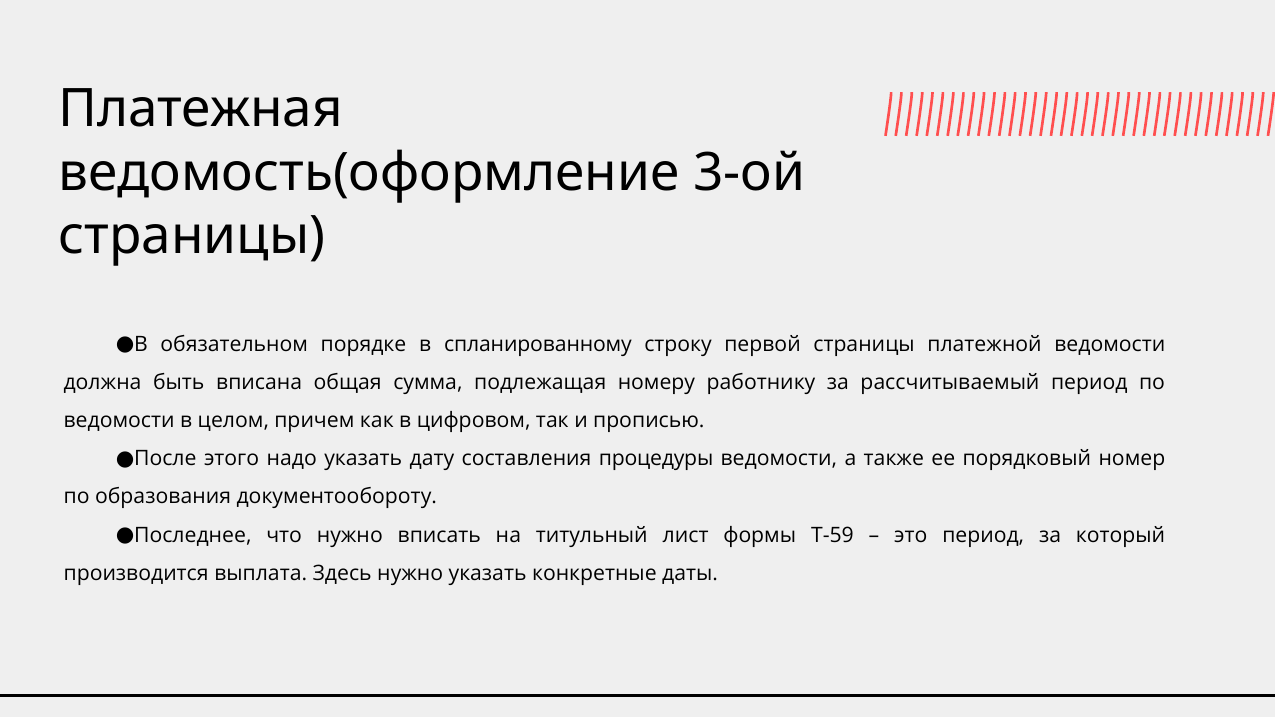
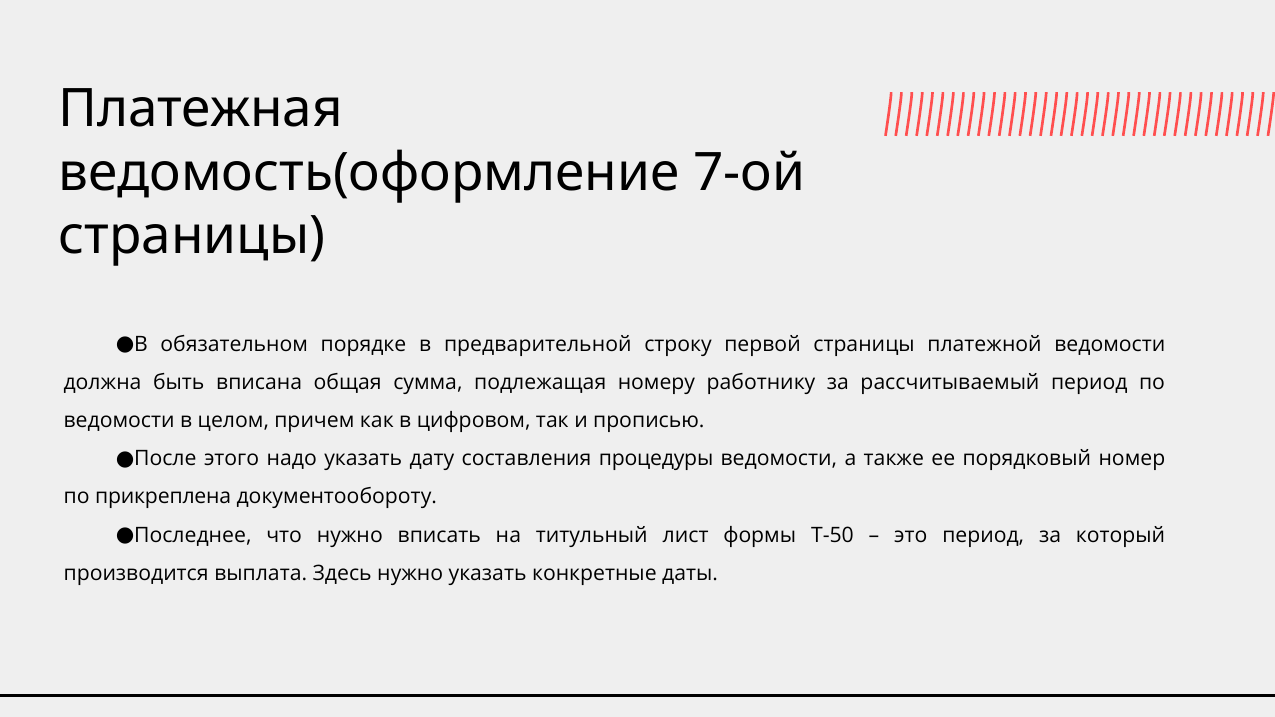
3-ой: 3-ой -> 7-ой (749, 173)
спланированному: спланированному -> предварительной (538, 344)
образования: образования -> прикреплена (163, 497)
Т-59: Т-59 -> Т-50 (832, 535)
